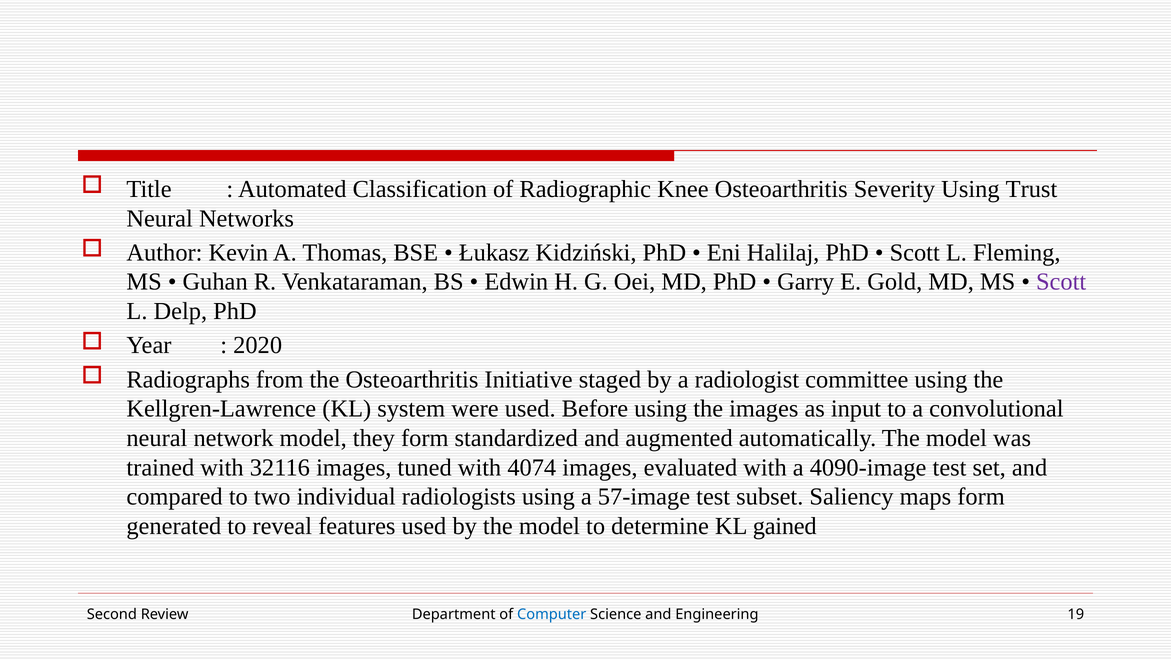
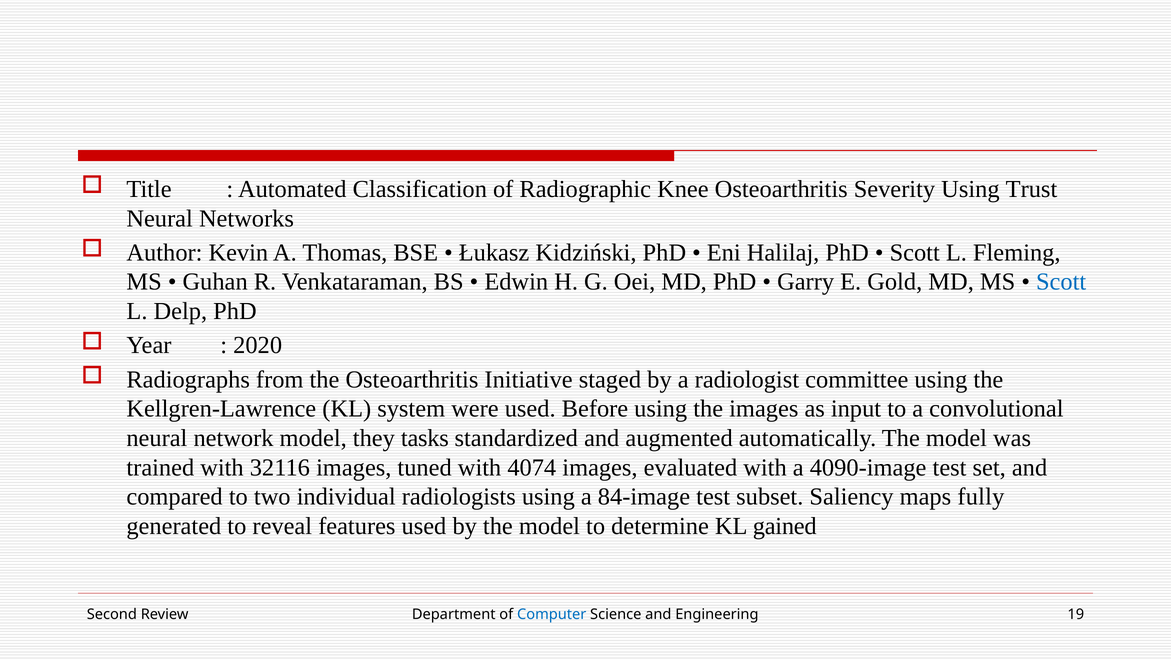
Scott colour: purple -> blue (1061, 282)
they form: form -> tasks (425, 438)
57-image: 57-image -> 84-image (644, 497)
maps form: form -> fully (981, 497)
